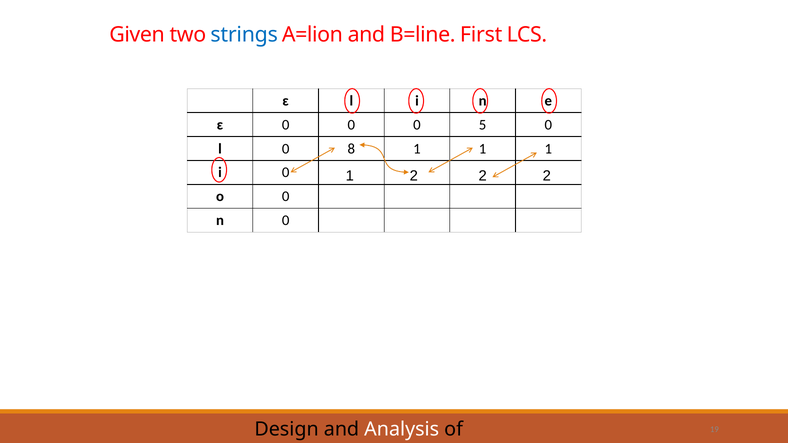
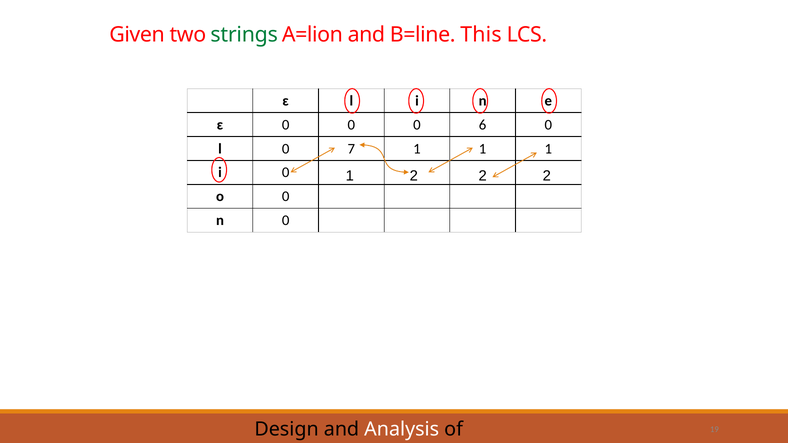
strings colour: blue -> green (244, 35)
First: First -> This (481, 35)
5: 5 -> 6 (483, 125)
8: 8 -> 7 (351, 149)
